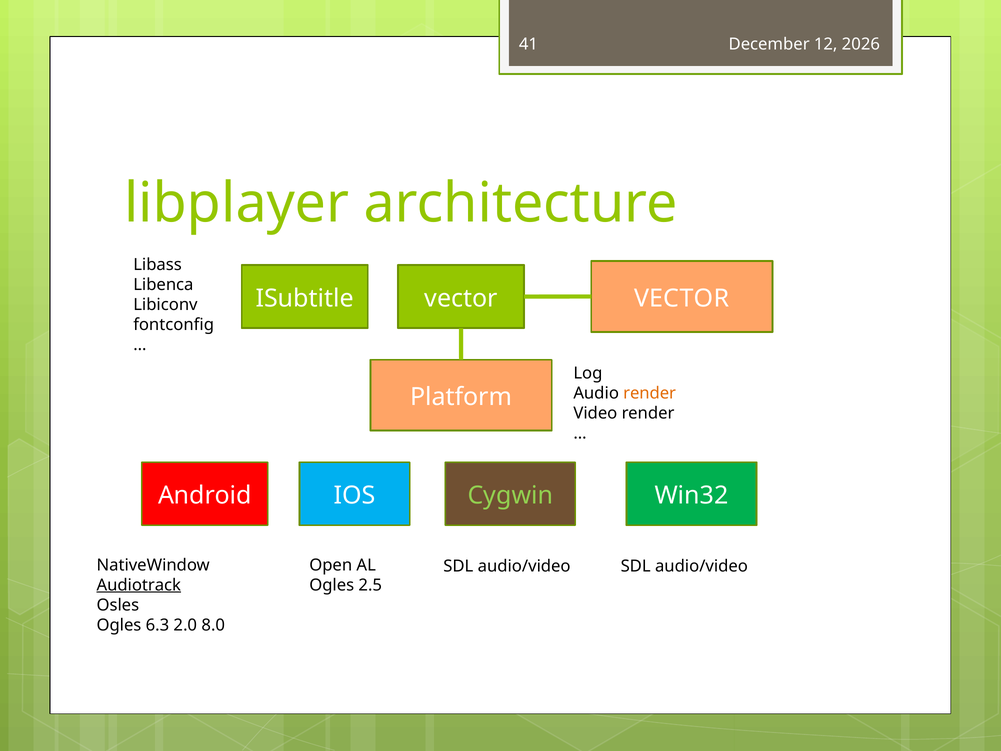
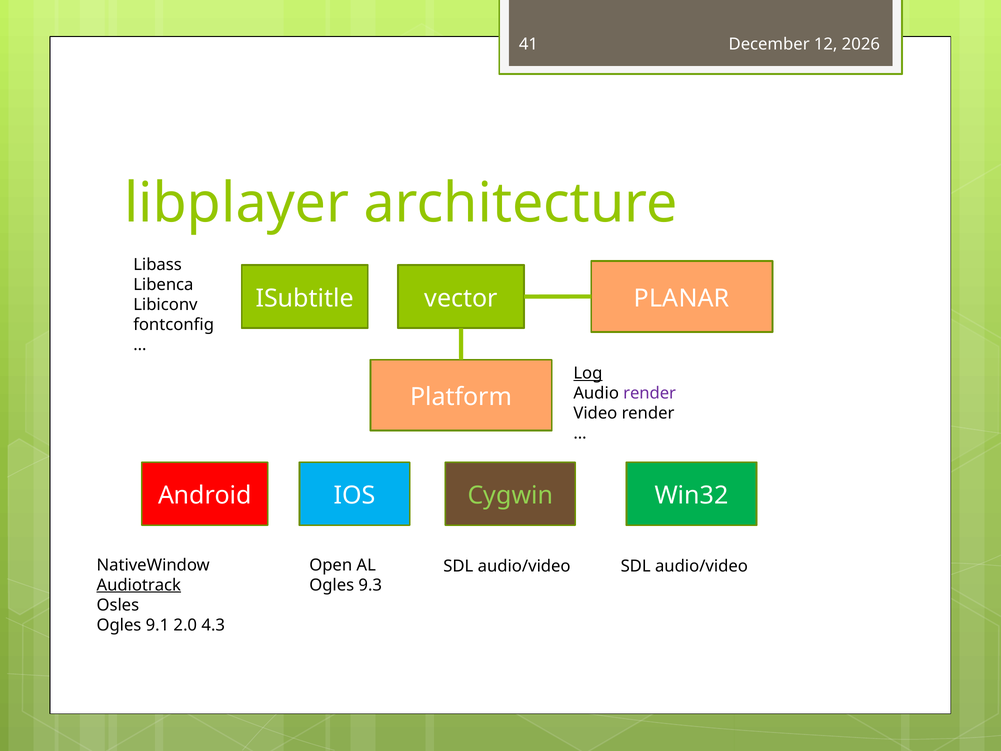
VECTOR: VECTOR -> PLANAR (682, 298)
Log underline: none -> present (588, 373)
render colour: orange -> purple (650, 393)
2.5: 2.5 -> 9.3 (370, 585)
6.3: 6.3 -> 9.1 (157, 625)
8.0: 8.0 -> 4.3 (213, 625)
